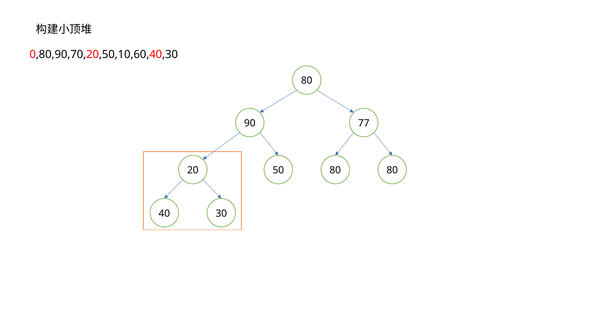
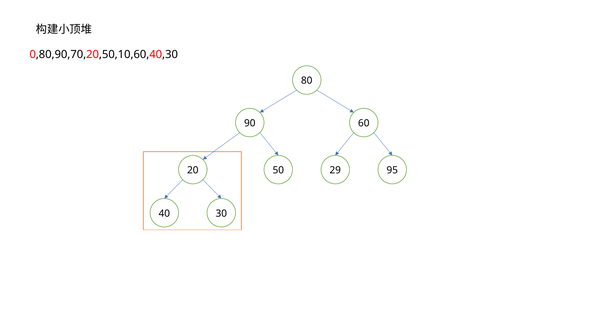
77: 77 -> 60 (364, 123)
20 80: 80 -> 29 (335, 170)
50 80: 80 -> 95 (392, 170)
